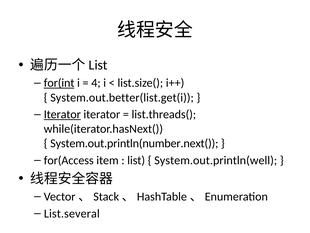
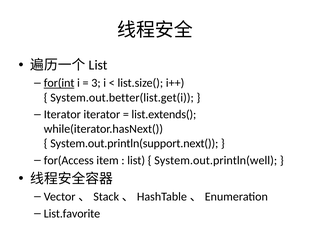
4: 4 -> 3 (96, 83)
Iterator underline: present -> none (62, 114)
list.threads(: list.threads( -> list.extends( (164, 114)
System.out.println(number.next(: System.out.println(number.next( -> System.out.println(support.next( (134, 143)
List.several: List.several -> List.favorite (72, 213)
